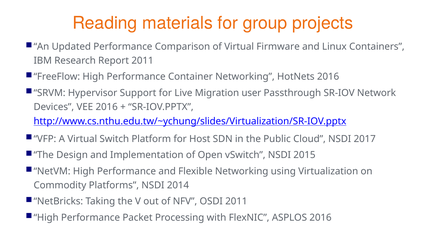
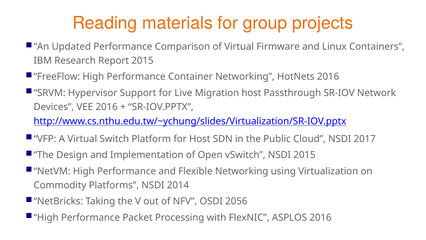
Report 2011: 2011 -> 2015 (143, 60)
Migration user: user -> host (251, 93)
OSDI 2011: 2011 -> 2056 (236, 201)
